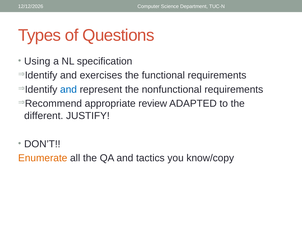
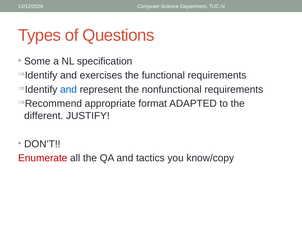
Using: Using -> Some (37, 61)
review: review -> format (153, 103)
Enumerate colour: orange -> red (43, 158)
